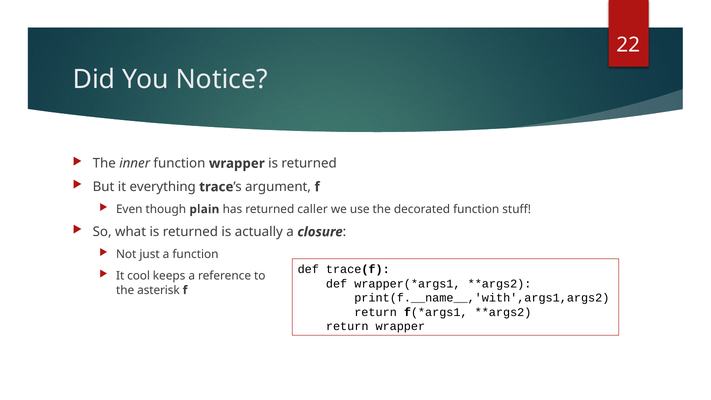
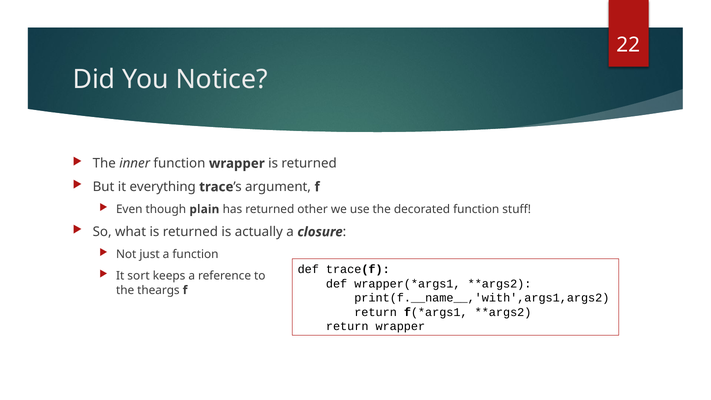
caller: caller -> other (313, 209)
cool: cool -> sort (138, 276)
asterisk: asterisk -> theargs (158, 290)
